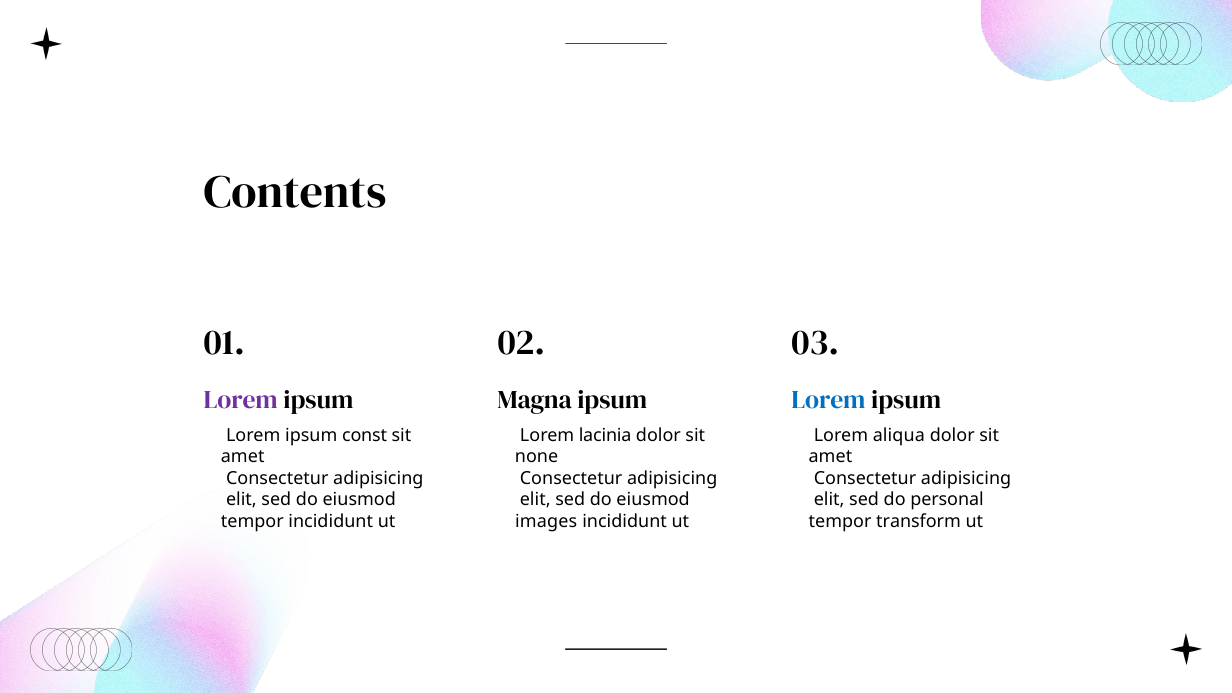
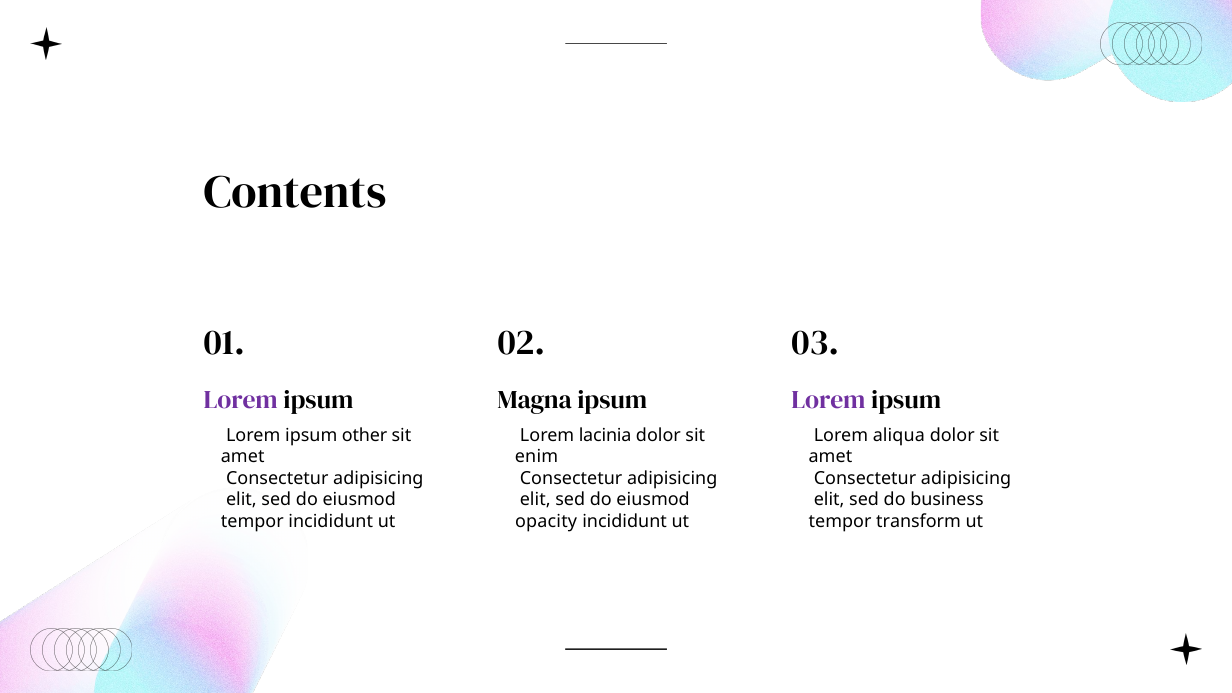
Lorem colour: blue -> purple (829, 400)
const: const -> other (365, 435)
none: none -> enim (537, 457)
personal: personal -> business (947, 500)
images: images -> opacity (546, 521)
